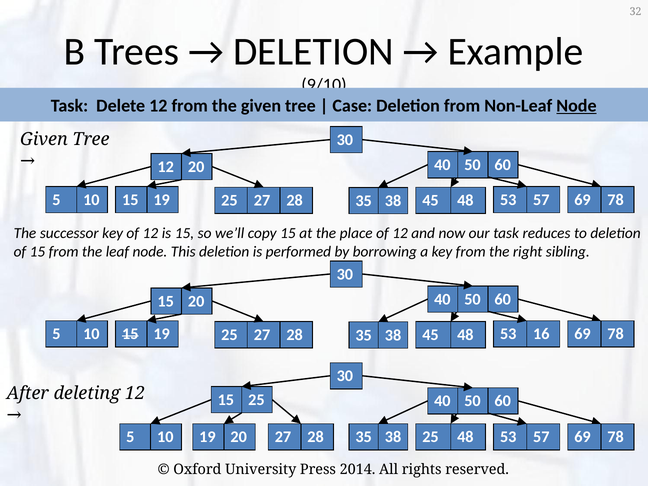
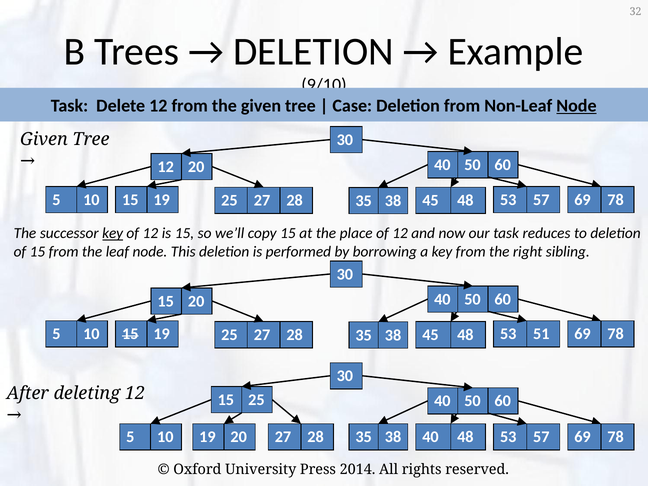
key underline: none -> present (113, 233)
16: 16 -> 51 (541, 334)
19 20 25: 25 -> 40 (430, 437)
